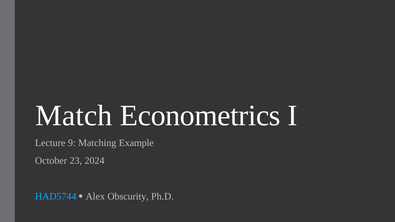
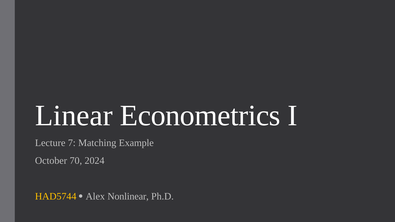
Match: Match -> Linear (74, 116)
9: 9 -> 7 (72, 143)
23: 23 -> 70 (76, 161)
HAD5744 colour: light blue -> yellow (56, 197)
Obscurity: Obscurity -> Nonlinear (128, 197)
